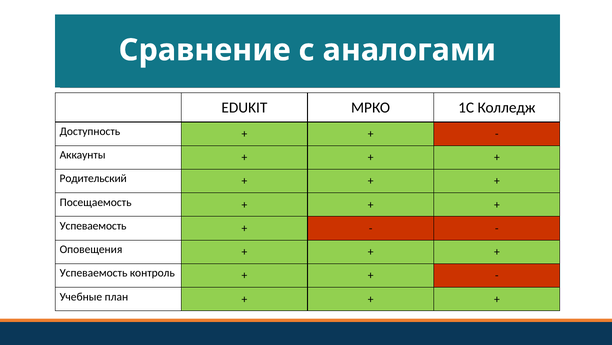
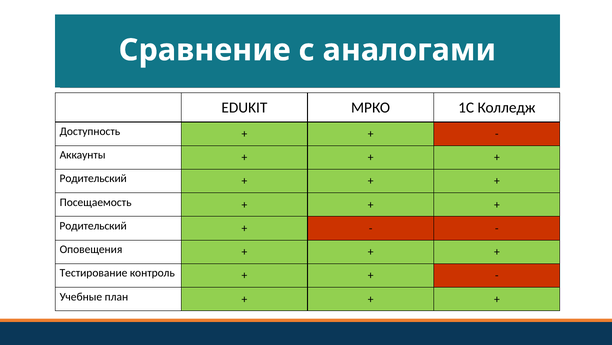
Успеваемость: Успеваемость -> Родительский (93, 225)
Успеваемость: Успеваемость -> Тестирование (94, 273)
